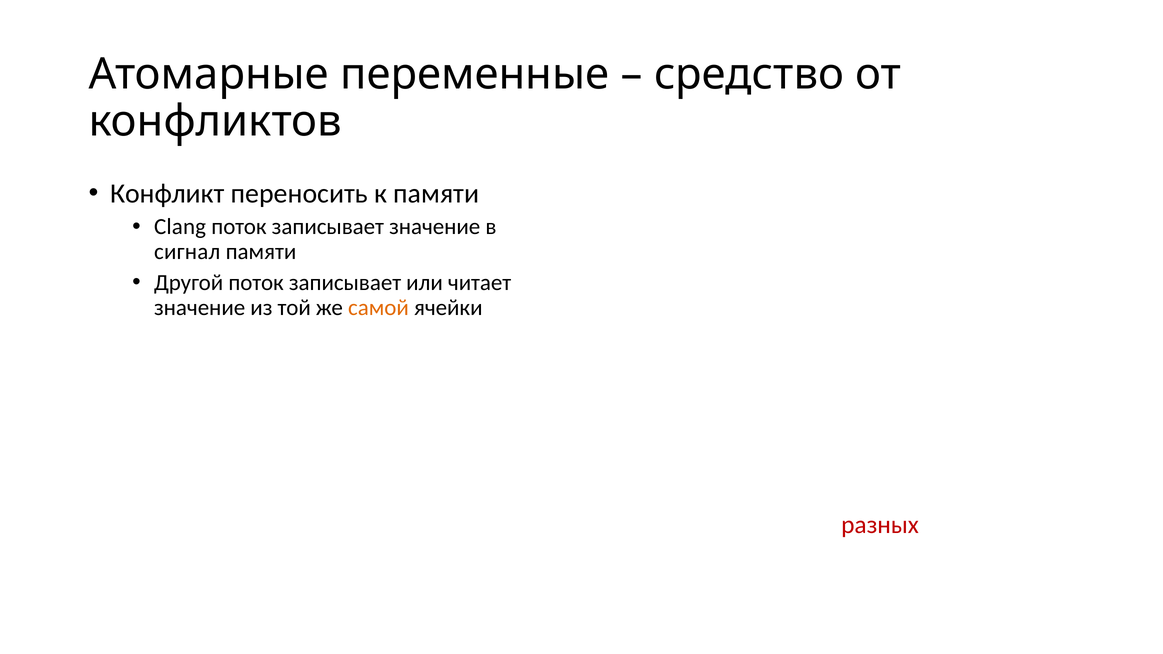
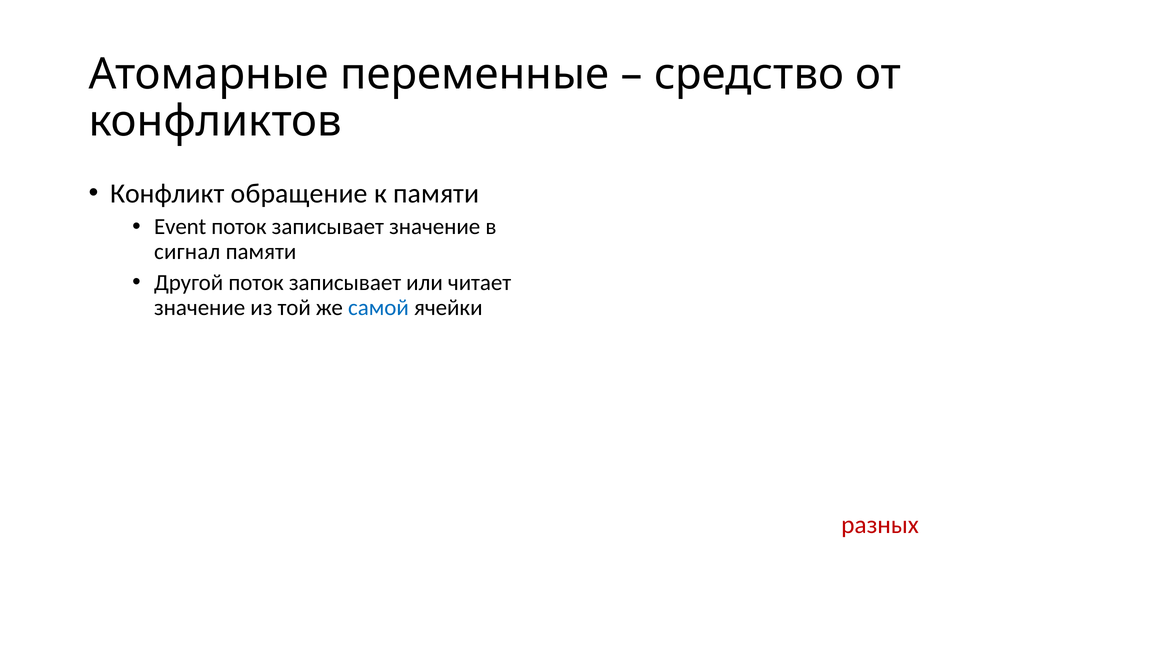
Конфликт переносить: переносить -> обращение (299, 193)
Clang: Clang -> Event (180, 227)
самой colour: orange -> blue (378, 308)
